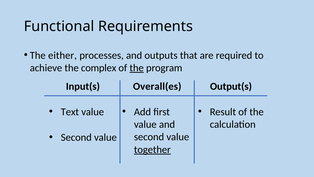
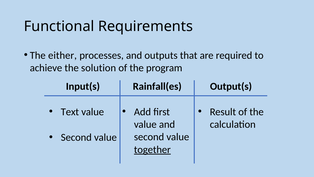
complex: complex -> solution (99, 68)
the underline: present -> none (137, 68)
Overall(es: Overall(es -> Rainfall(es (157, 86)
